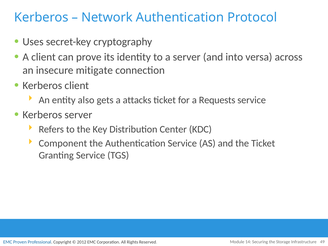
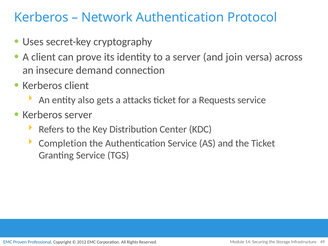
into: into -> join (234, 57)
mitigate: mitigate -> demand (94, 70)
Component: Component -> Completion (63, 143)
